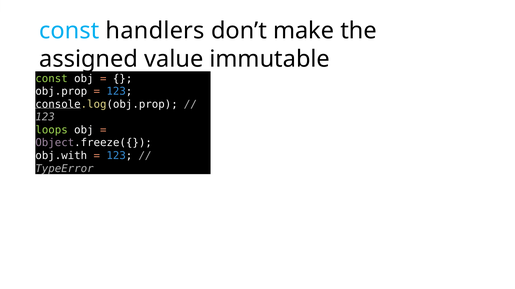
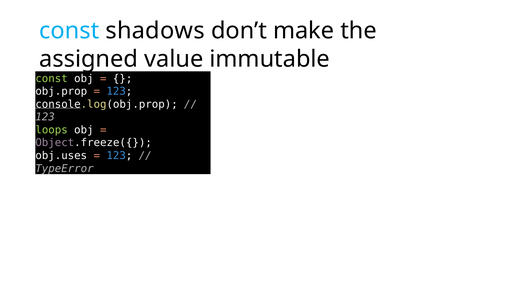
handlers: handlers -> shadows (155, 31)
obj.with: obj.with -> obj.uses (61, 156)
